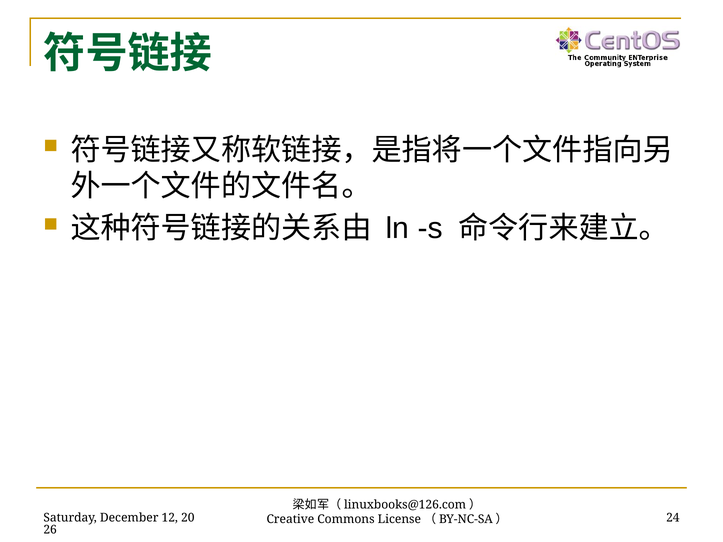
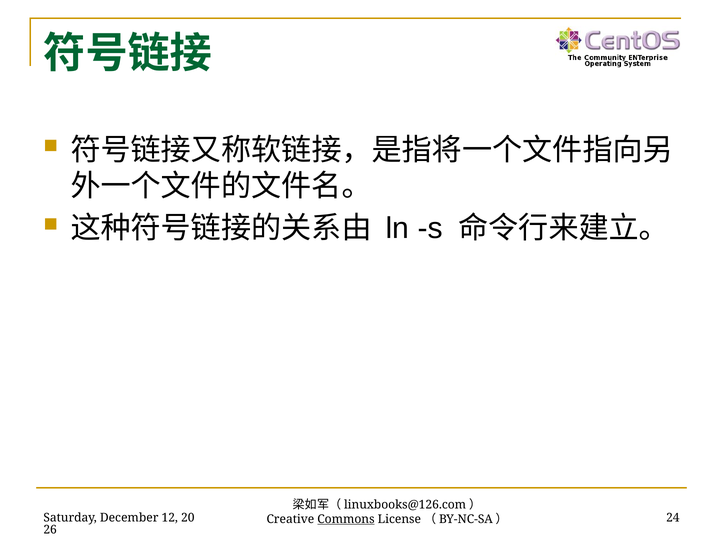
Commons underline: none -> present (346, 519)
